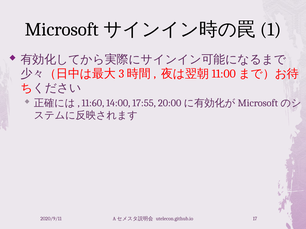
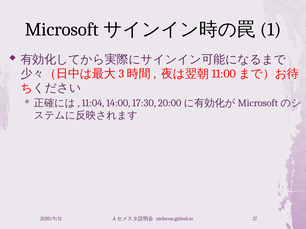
11:60: 11:60 -> 11:04 (93, 103)
17:55: 17:55 -> 17:30 (144, 103)
